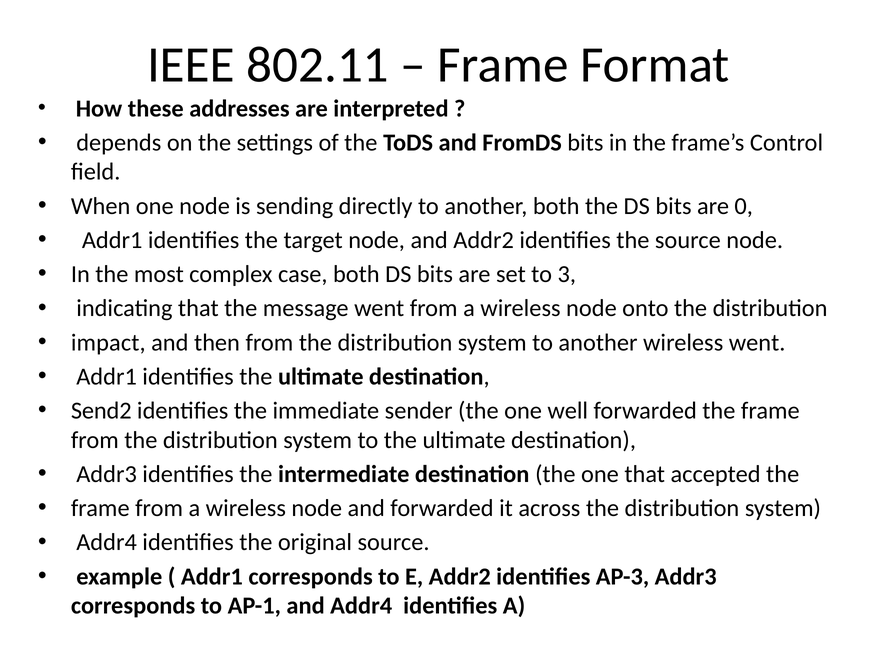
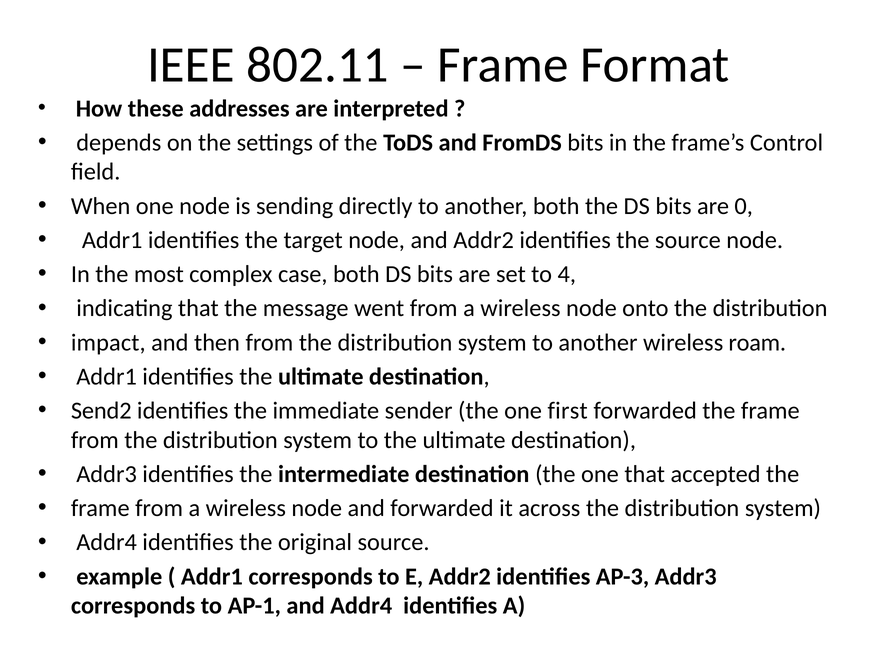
3: 3 -> 4 (567, 274)
wireless went: went -> roam (757, 342)
well: well -> first (568, 411)
